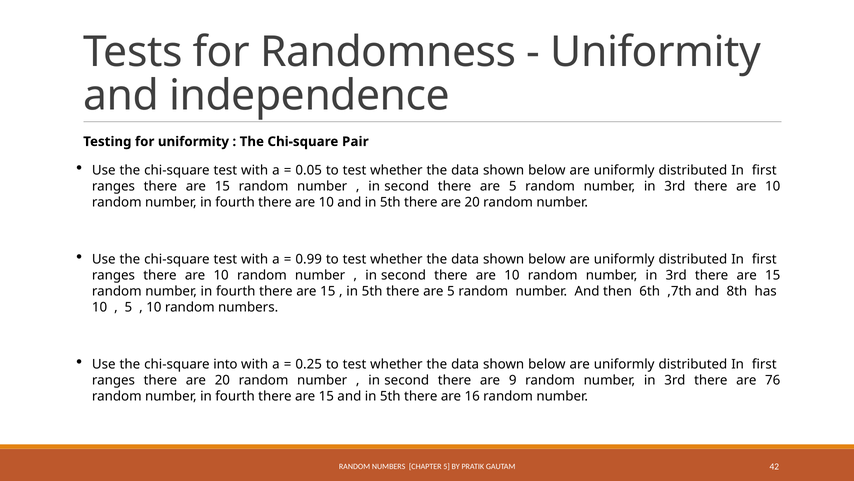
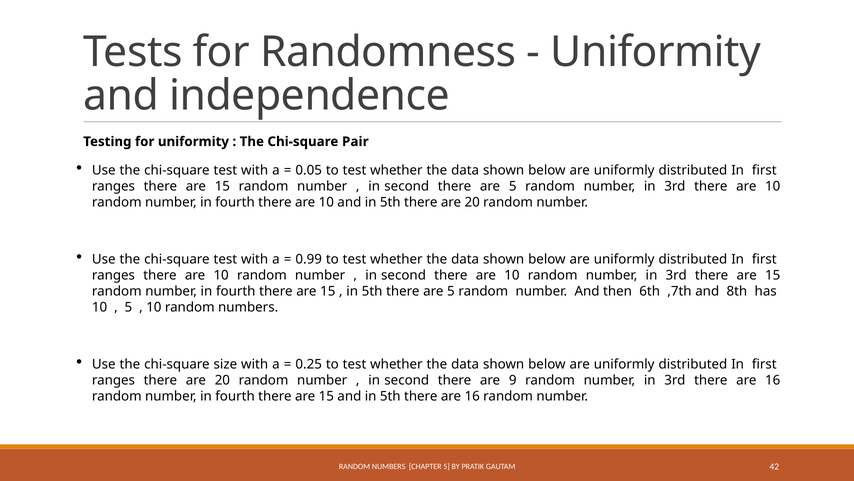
into: into -> size (225, 364)
3rd there are 76: 76 -> 16 (773, 380)
